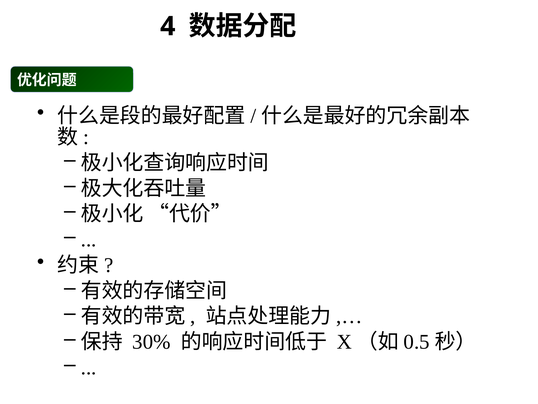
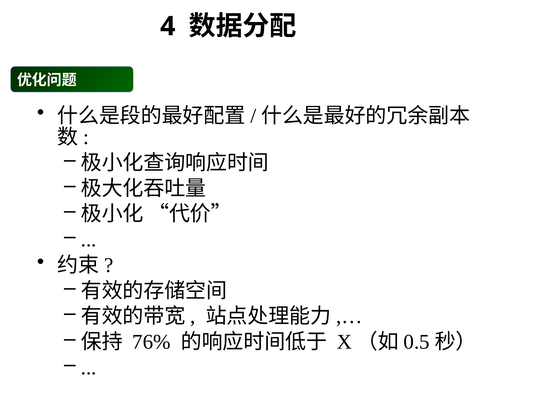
30%: 30% -> 76% (151, 342)
